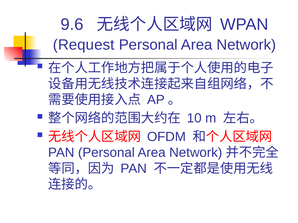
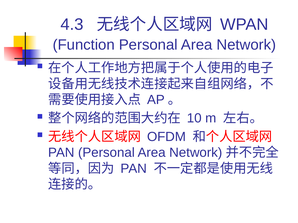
9.6: 9.6 -> 4.3 (72, 24)
Request: Request -> Function (84, 45)
